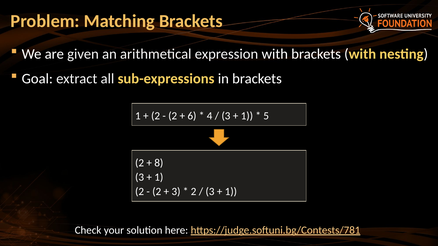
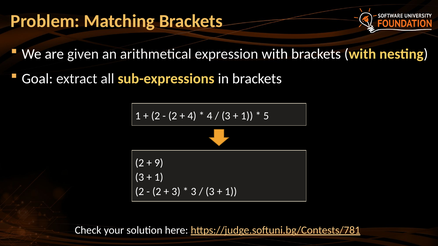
6: 6 -> 4 (192, 116)
8: 8 -> 9 (159, 163)
2: 2 -> 3 (194, 192)
